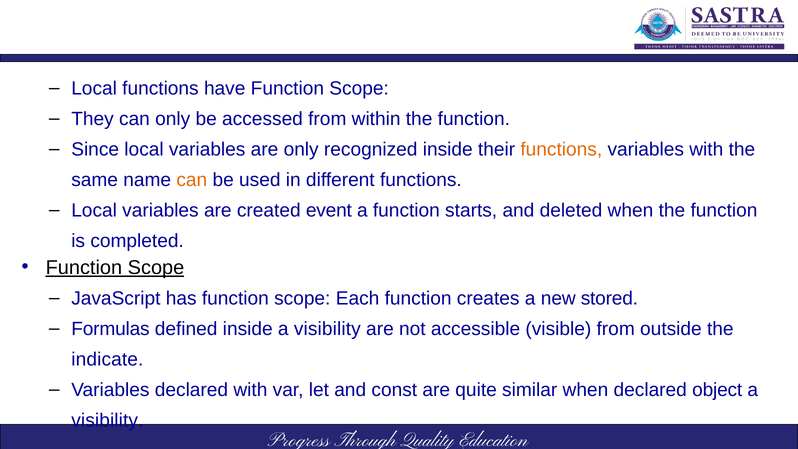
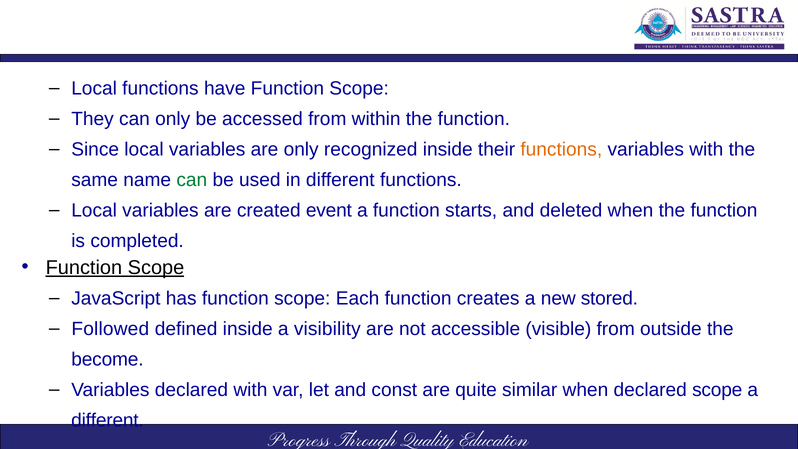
can colour: orange -> green (192, 180)
Formulas: Formulas -> Followed (110, 329)
indicate: indicate -> become (107, 359)
declared object: object -> scope (717, 390)
visibility: visibility -> different (107, 420)
